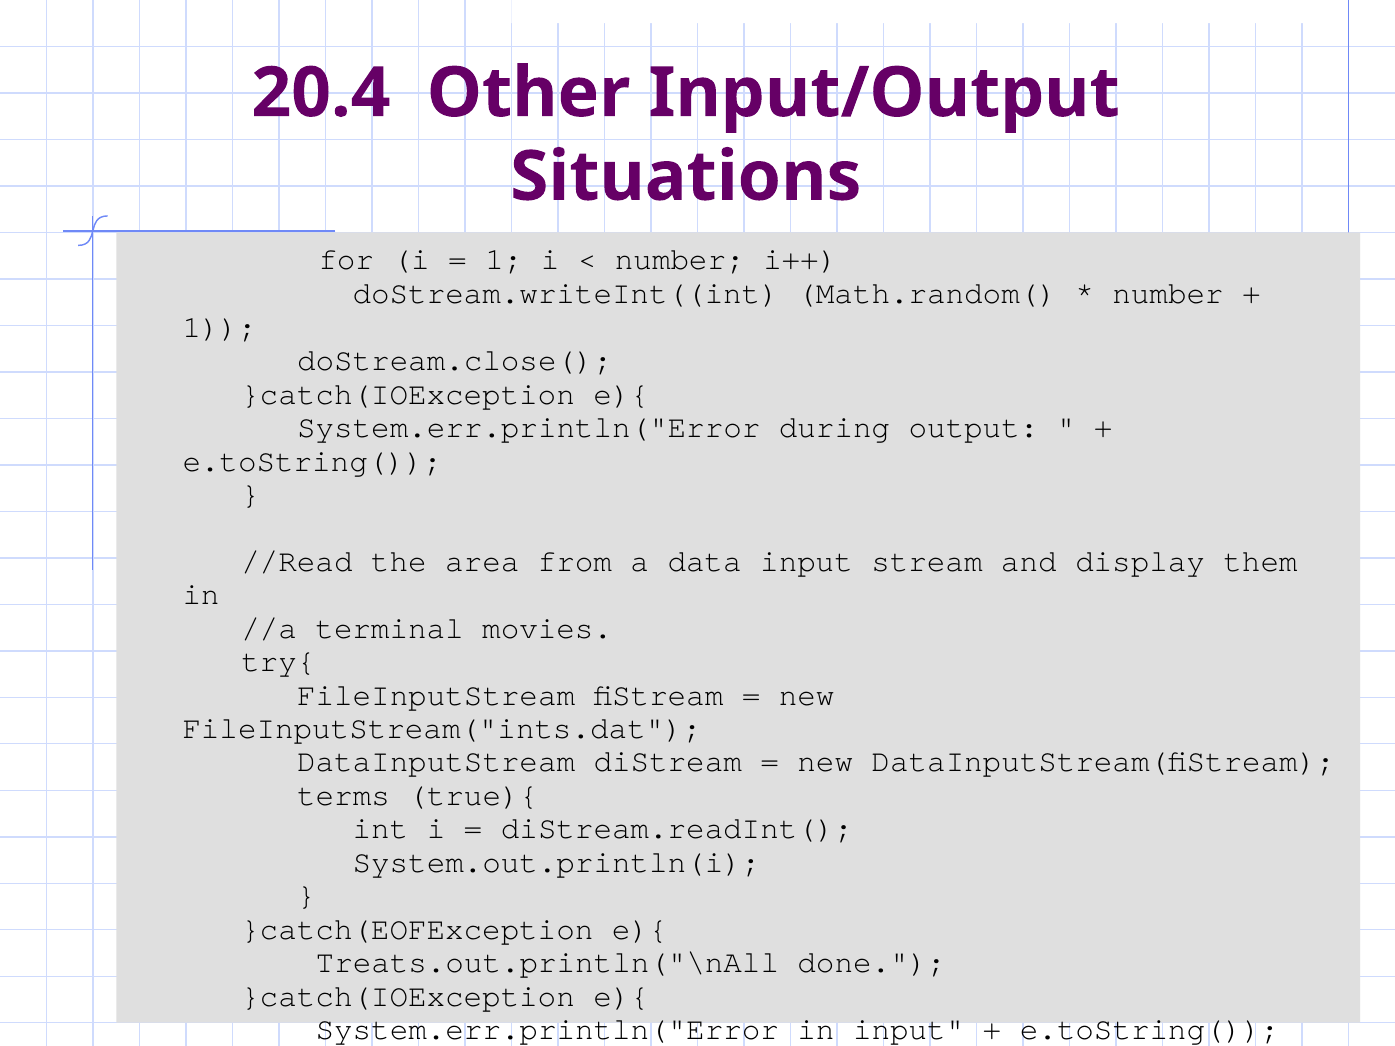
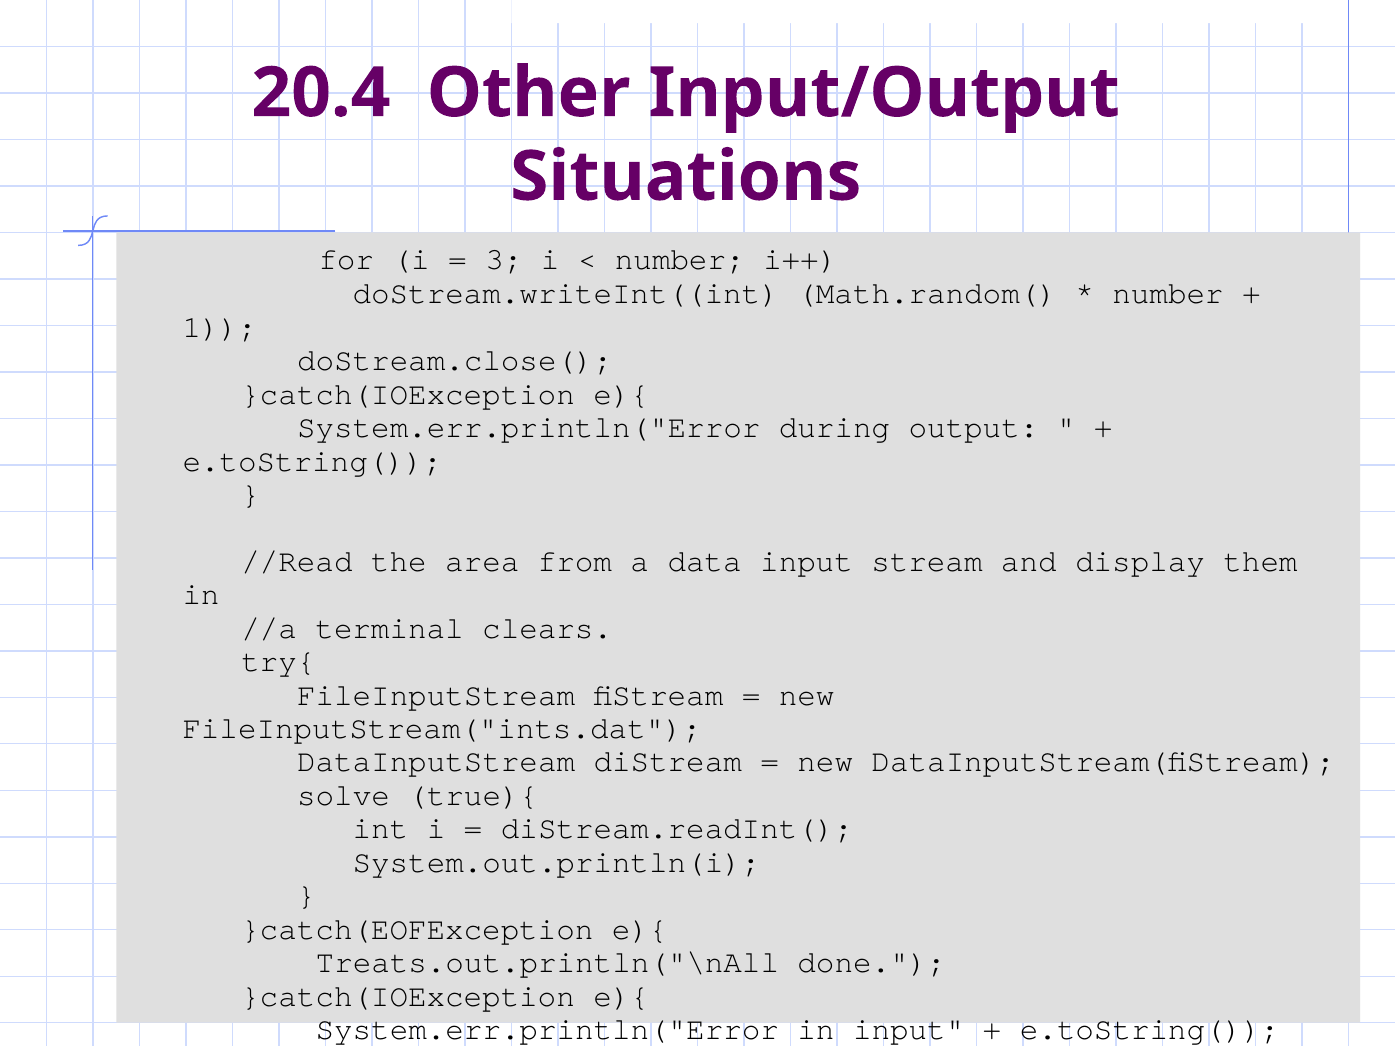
1: 1 -> 3 (504, 259)
movies: movies -> clears (547, 628)
terms: terms -> solve (344, 795)
